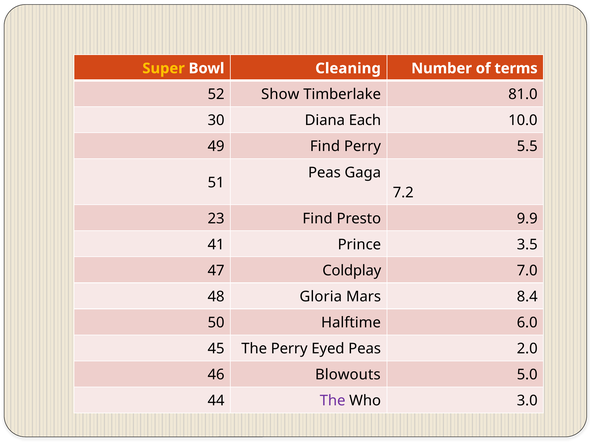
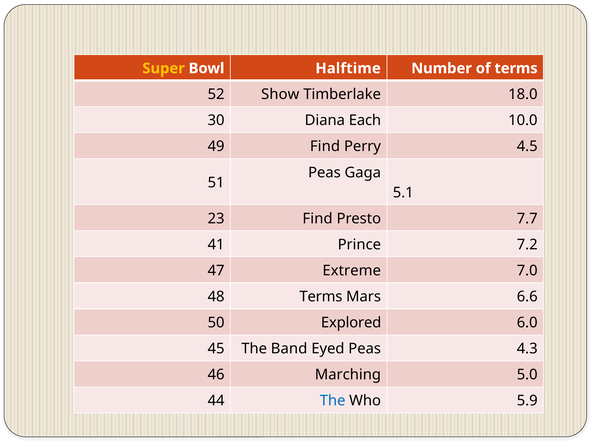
Cleaning: Cleaning -> Halftime (348, 68)
81.0: 81.0 -> 18.0 (523, 94)
5.5: 5.5 -> 4.5 (527, 147)
7.2: 7.2 -> 5.1 (403, 193)
9.9: 9.9 -> 7.7 (527, 219)
3.5: 3.5 -> 7.2 (527, 245)
Coldplay: Coldplay -> Extreme (352, 271)
48 Gloria: Gloria -> Terms (321, 297)
8.4: 8.4 -> 6.6 (527, 297)
Halftime: Halftime -> Explored (351, 323)
The Perry: Perry -> Band (289, 349)
2.0: 2.0 -> 4.3 (527, 349)
Blowouts: Blowouts -> Marching (348, 375)
The colour: purple -> blue (333, 401)
3.0: 3.0 -> 5.9 (527, 401)
